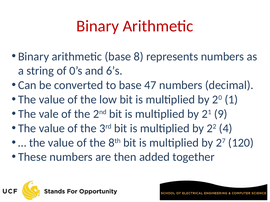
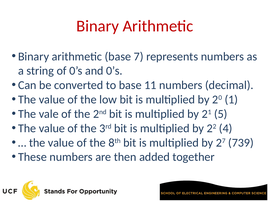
8: 8 -> 7 (139, 57)
and 6’s: 6’s -> 0’s (114, 71)
47: 47 -> 11 (150, 85)
9: 9 -> 5 (221, 114)
120: 120 -> 739 (241, 143)
